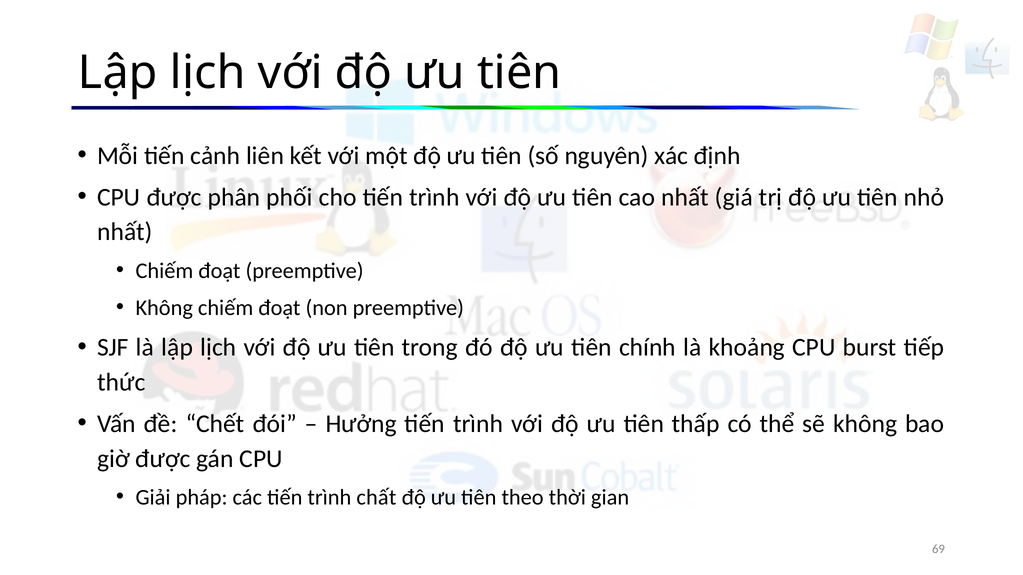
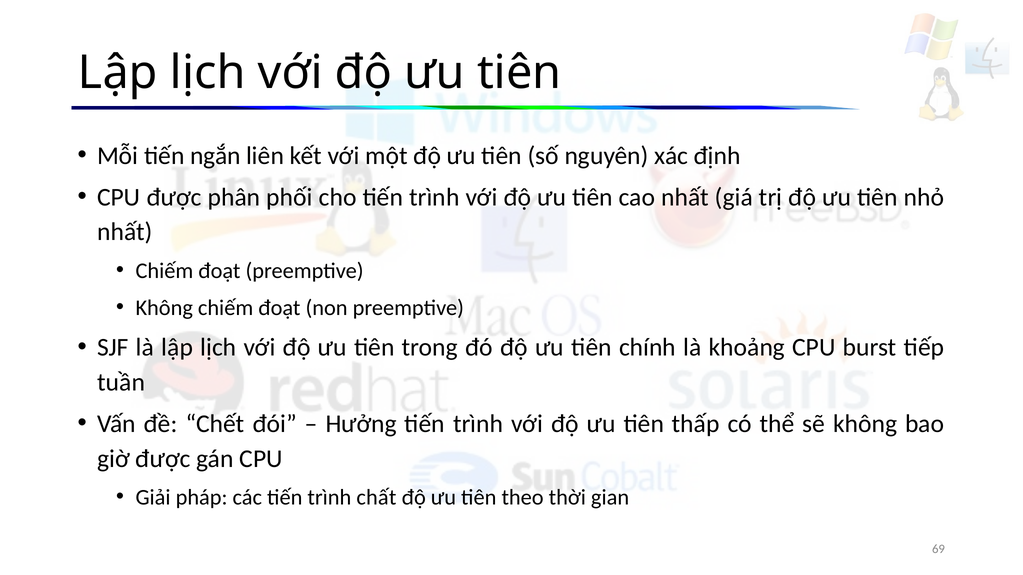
cảnh: cảnh -> ngắn (215, 156)
thức: thức -> tuần (121, 383)
